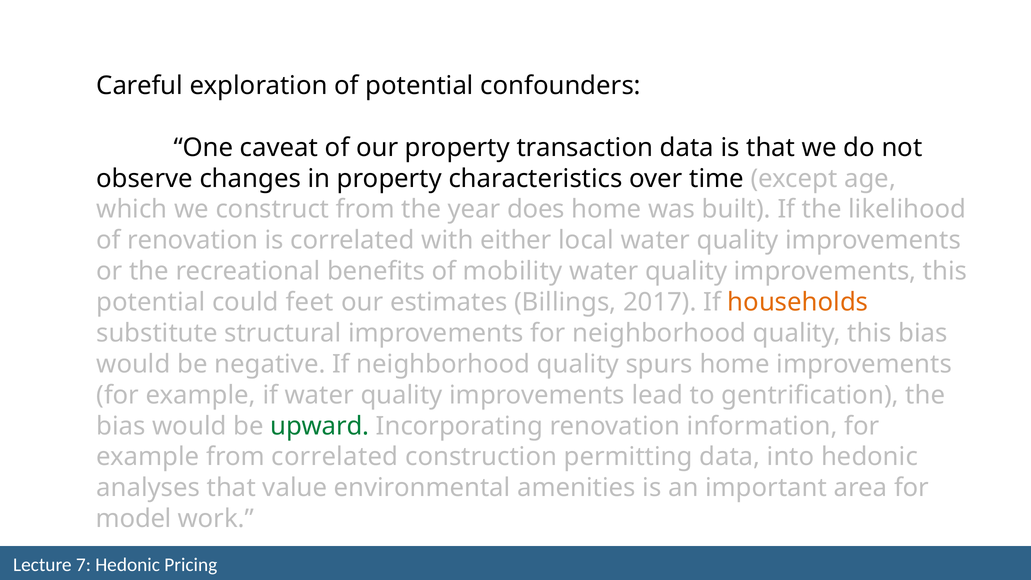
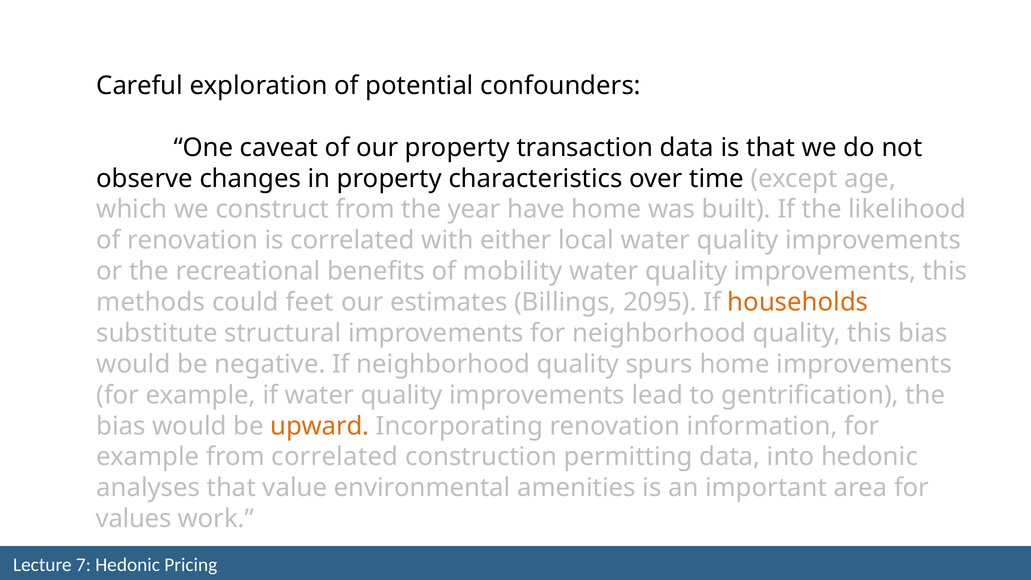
does: does -> have (536, 209)
potential: potential -> methods (151, 302)
2017: 2017 -> 2095 (660, 302)
upward colour: green -> orange (320, 426)
model: model -> values (134, 519)
